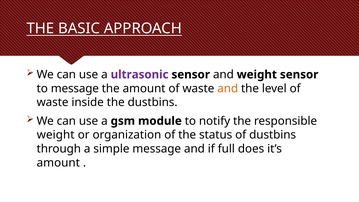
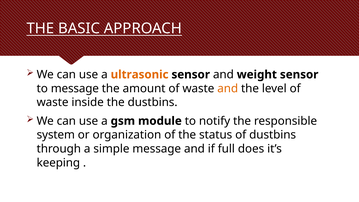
ultrasonic colour: purple -> orange (140, 75)
weight: weight -> system (56, 135)
amount: amount -> keeping (58, 163)
